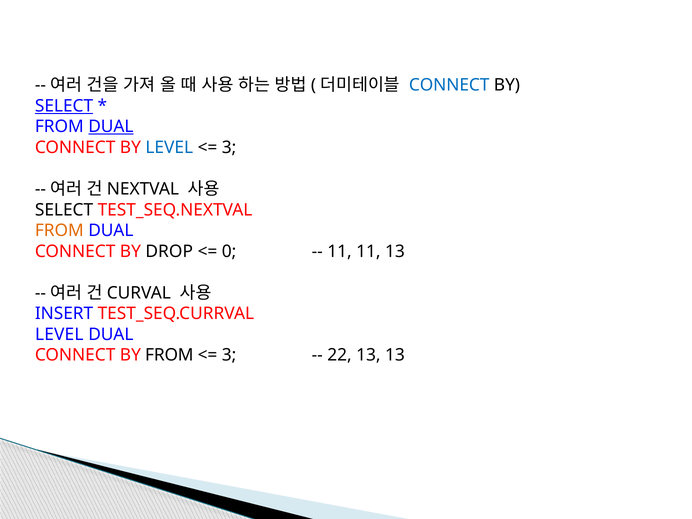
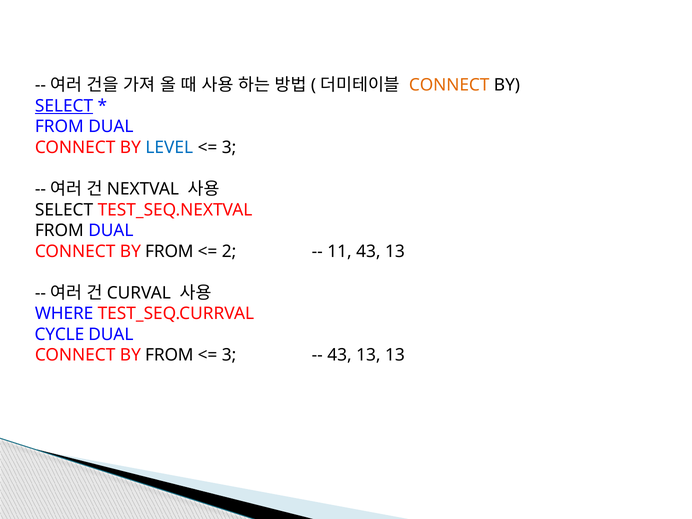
CONNECT colour: blue -> orange (449, 85)
DUAL underline: present -> none (111, 127)
FROM colour: orange -> black (59, 231)
DROP: DROP -> FROM (169, 251)
0: 0 -> 2 (229, 251)
11 11: 11 -> 43 (368, 251)
INSERT: INSERT -> WHERE (64, 314)
LEVEL: LEVEL -> CYCLE (59, 334)
22: 22 -> 43 (339, 355)
